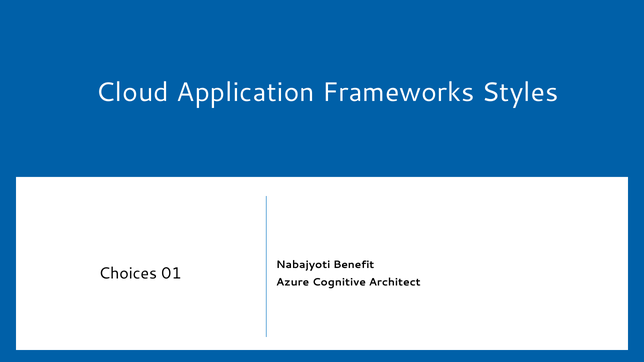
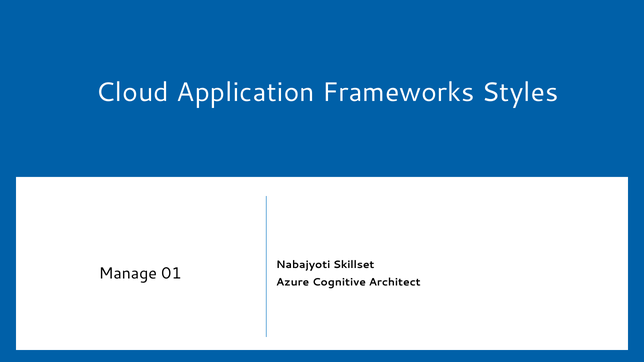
Benefit: Benefit -> Skillset (354, 265)
Choices: Choices -> Manage (128, 274)
